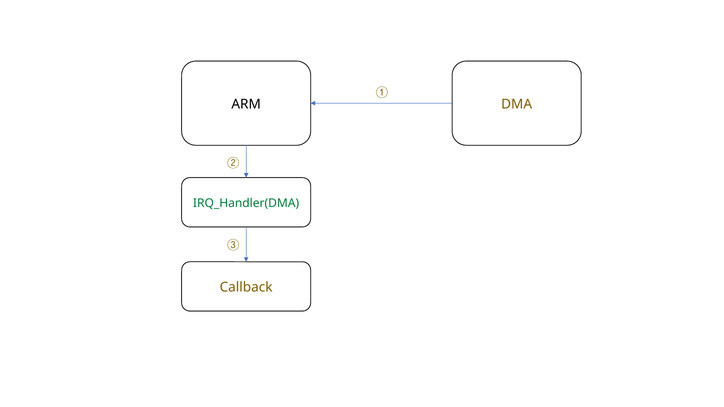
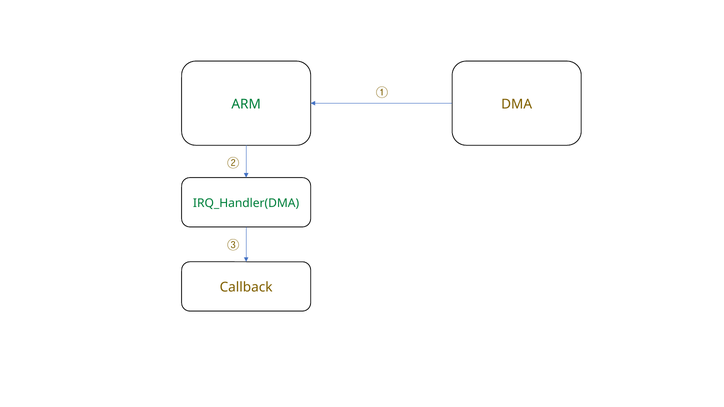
ARM colour: black -> green (246, 104)
